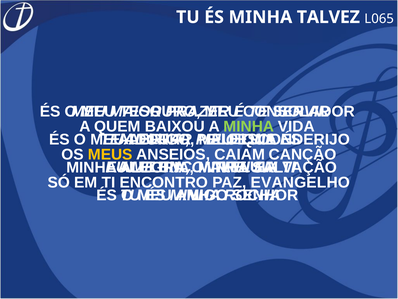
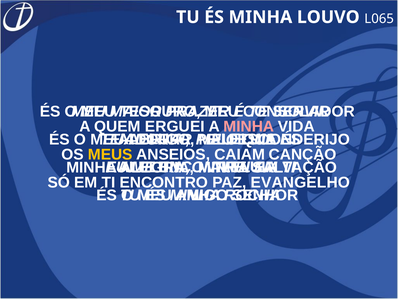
TALVEZ: TALVEZ -> LOUVO (328, 17)
BAIXOU: BAIXOU -> ERGUEI (175, 126)
MINHA colour: light green -> pink (249, 126)
